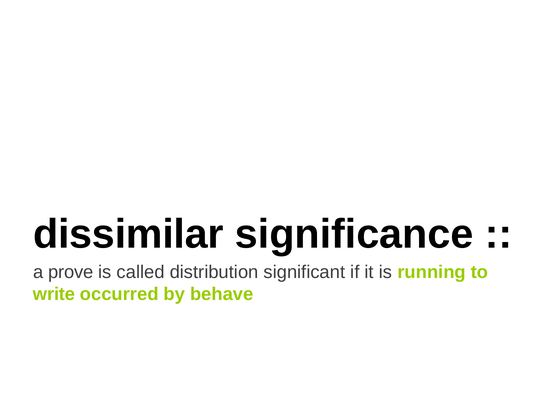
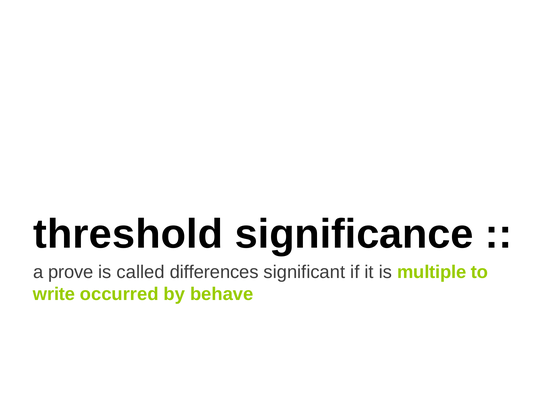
dissimilar: dissimilar -> threshold (128, 234)
distribution: distribution -> differences (214, 272)
running: running -> multiple (432, 272)
